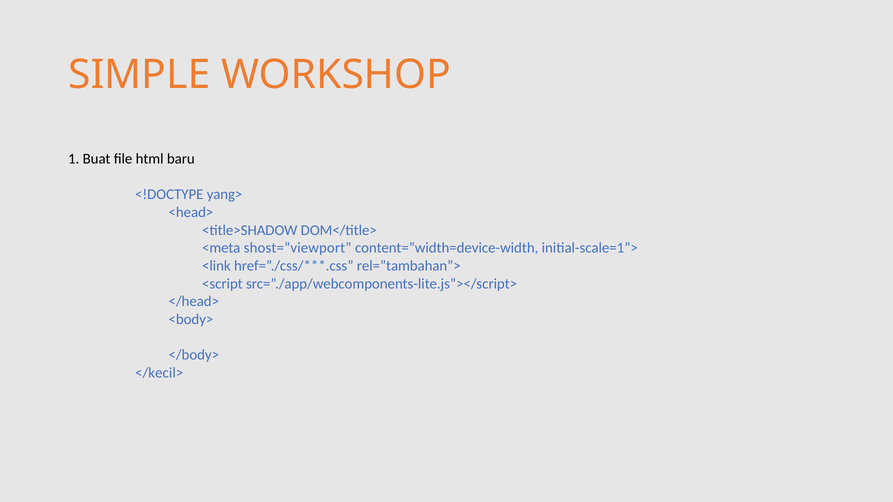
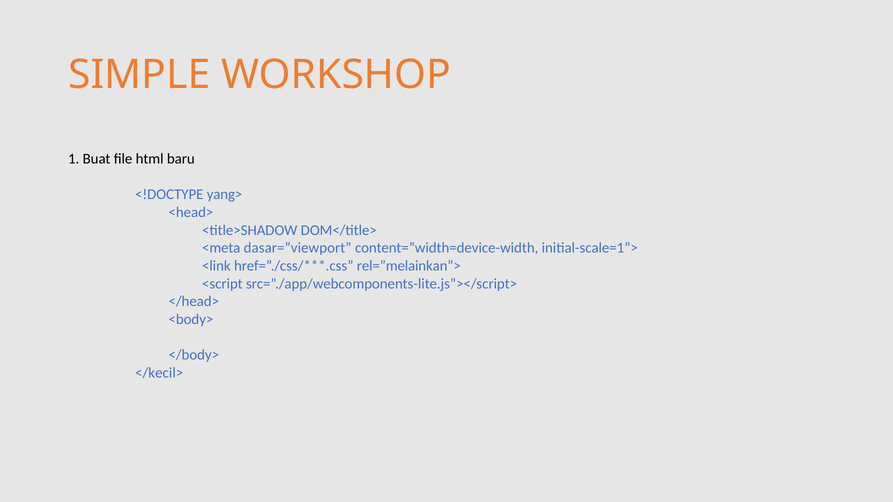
shost=”viewport: shost=”viewport -> dasar=”viewport (298, 248)
rel=”tambahan”>: rel=”tambahan”> -> rel=”melainkan”> (409, 266)
